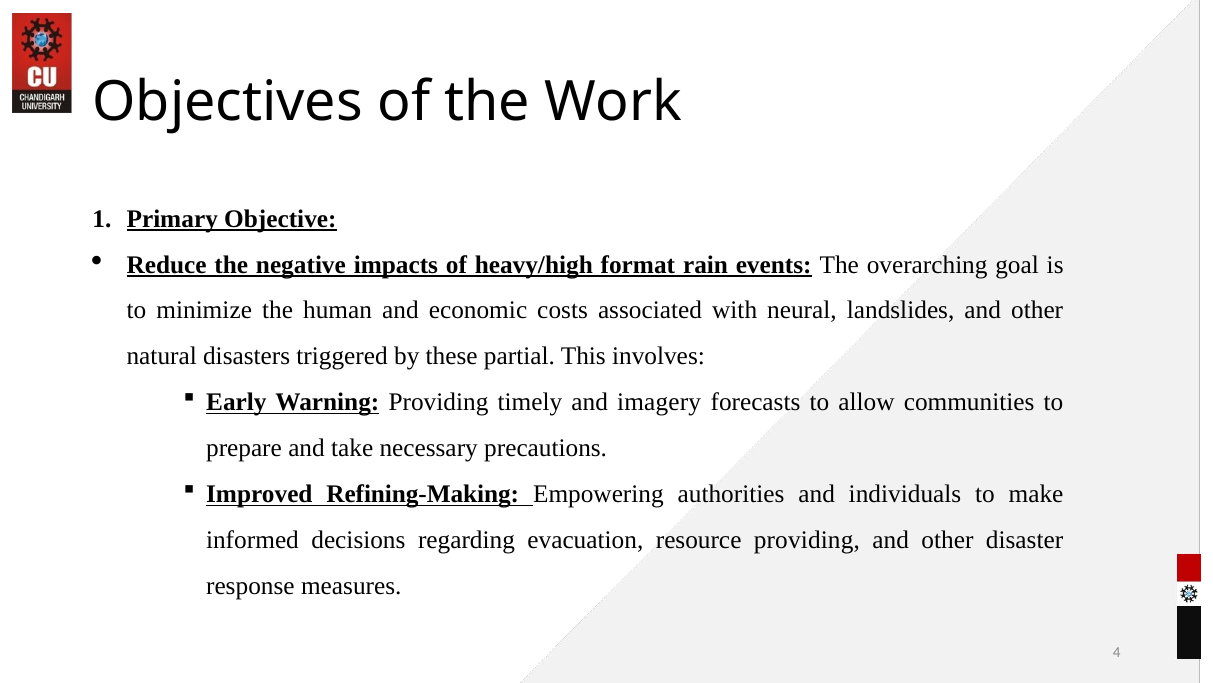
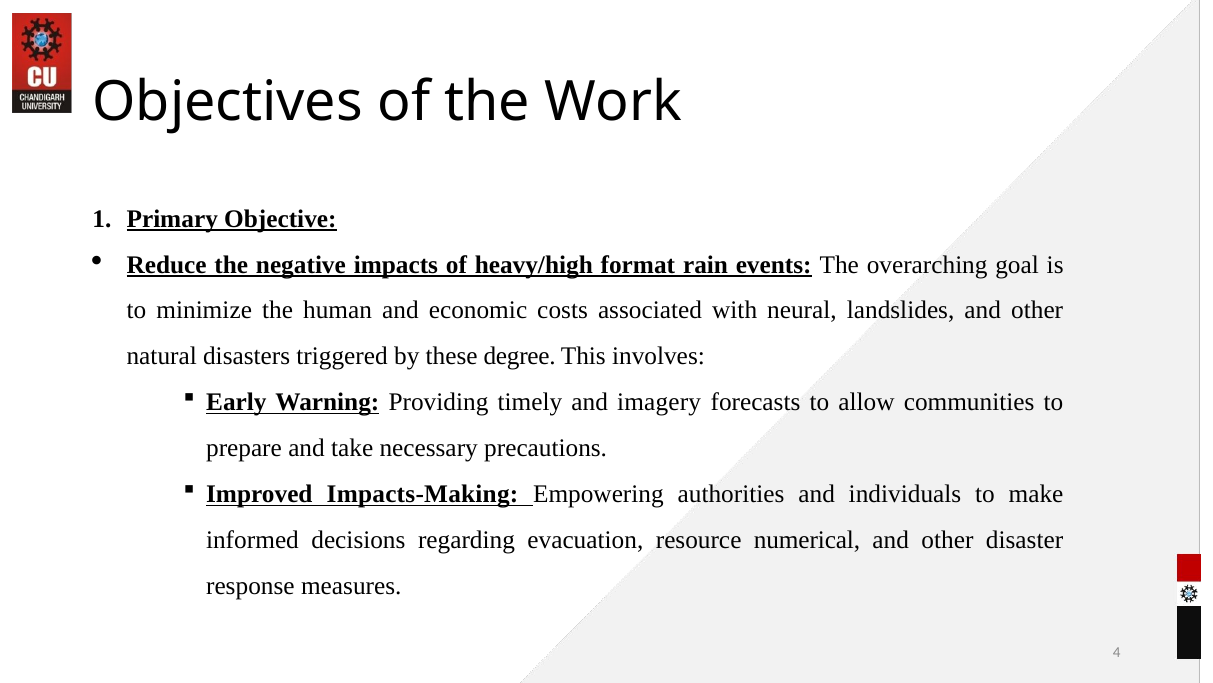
partial: partial -> degree (520, 356)
Refining-Making: Refining-Making -> Impacts-Making (423, 494)
resource providing: providing -> numerical (807, 540)
